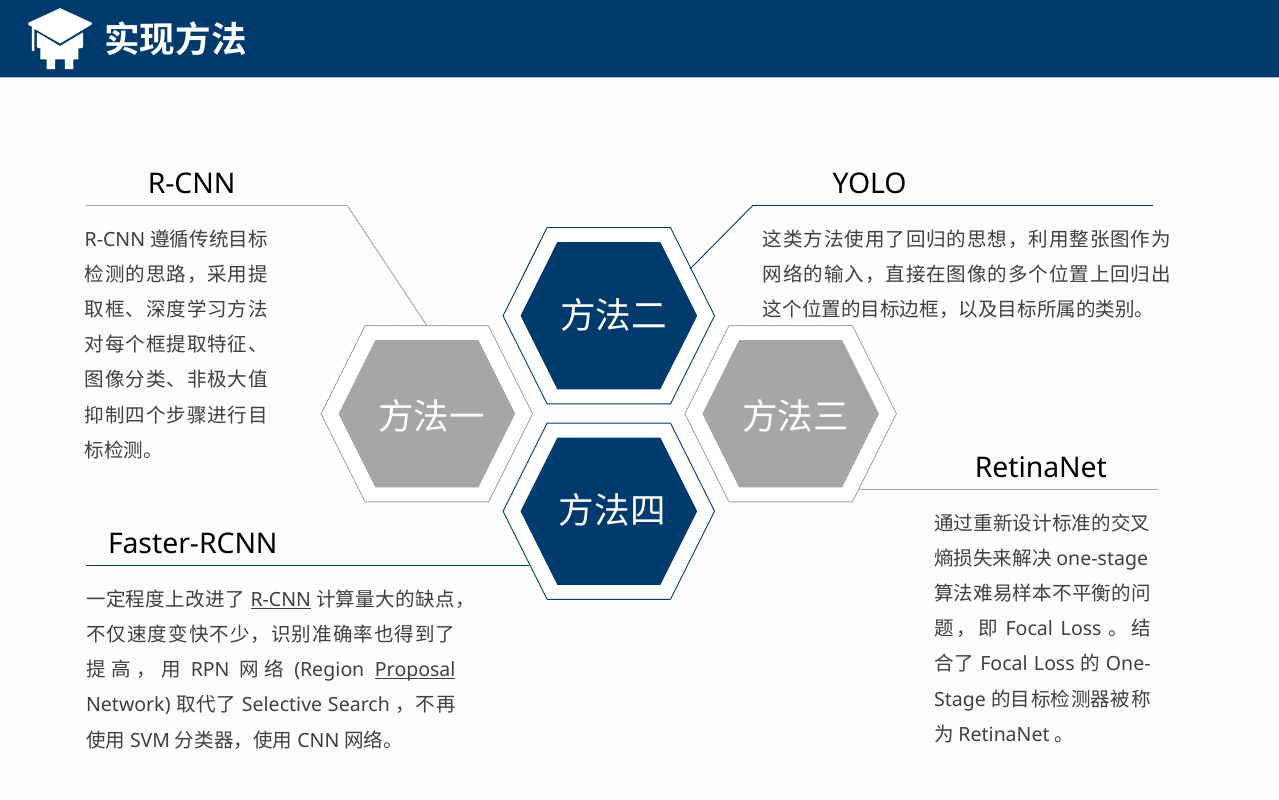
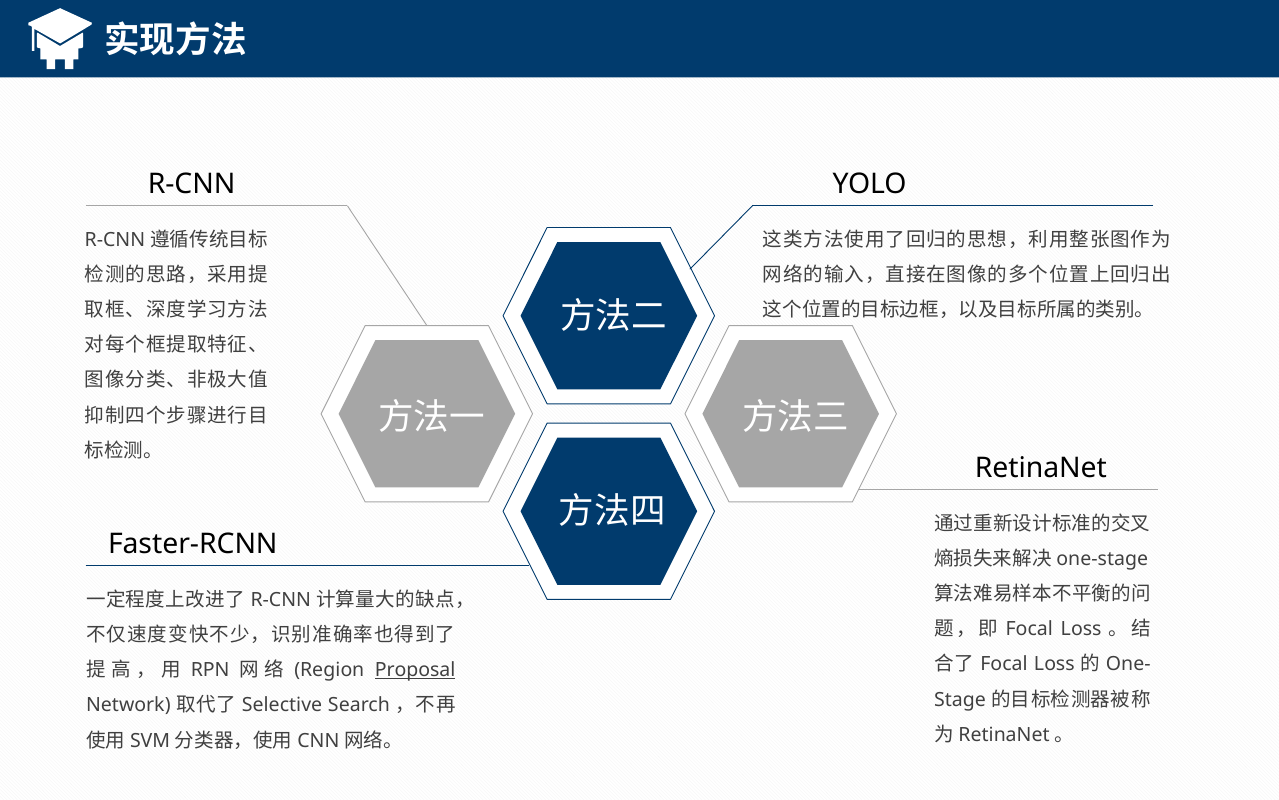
R-CNN underline: present -> none (281, 599)
